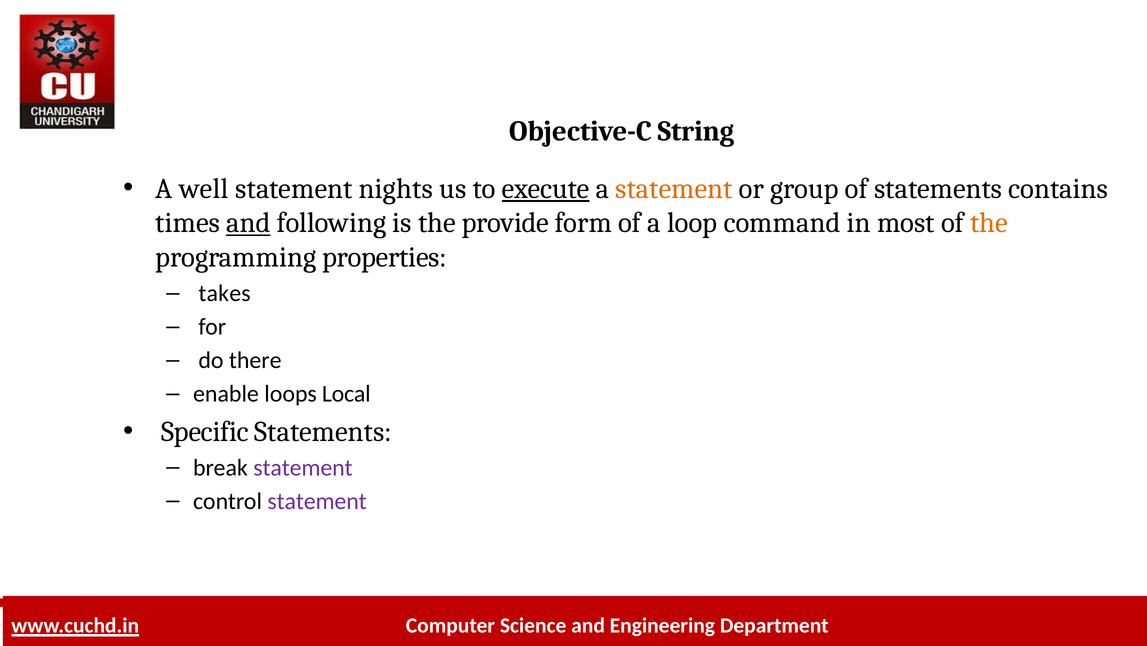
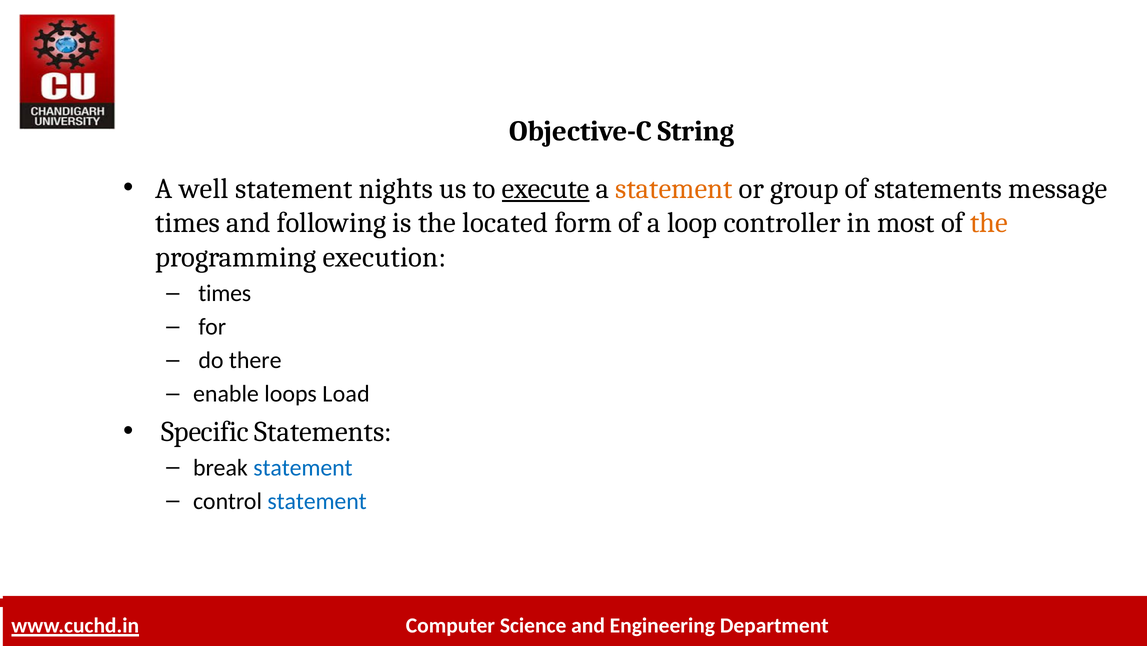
contains: contains -> message (1058, 188)
and underline: present -> none (248, 223)
provide: provide -> located (505, 223)
command: command -> controller (782, 223)
properties: properties -> execution (384, 257)
takes: takes -> times (225, 293)
Local: Local -> Load (346, 394)
statement colour: purple -> blue (303, 467)
statement colour: purple -> blue (317, 501)
